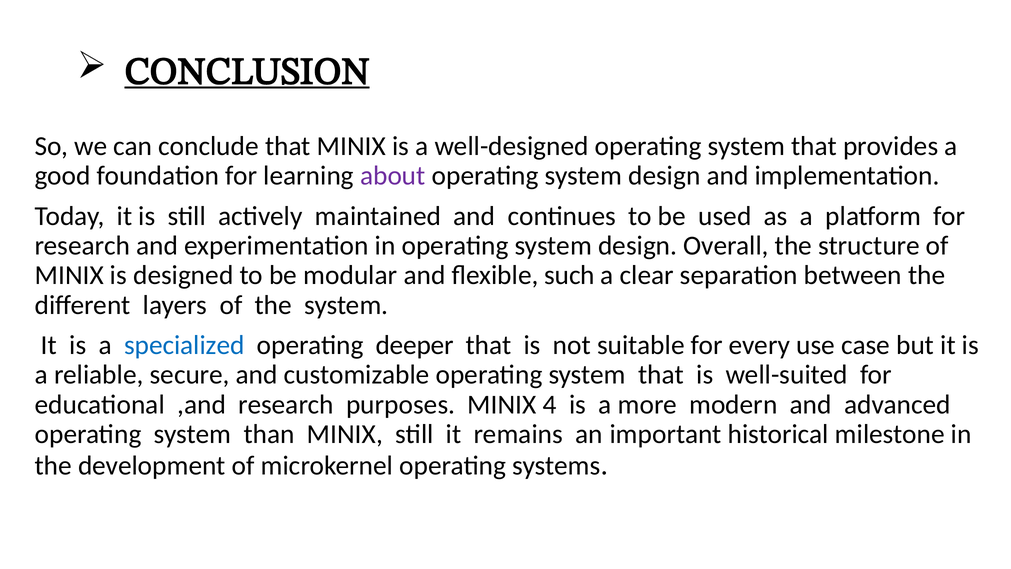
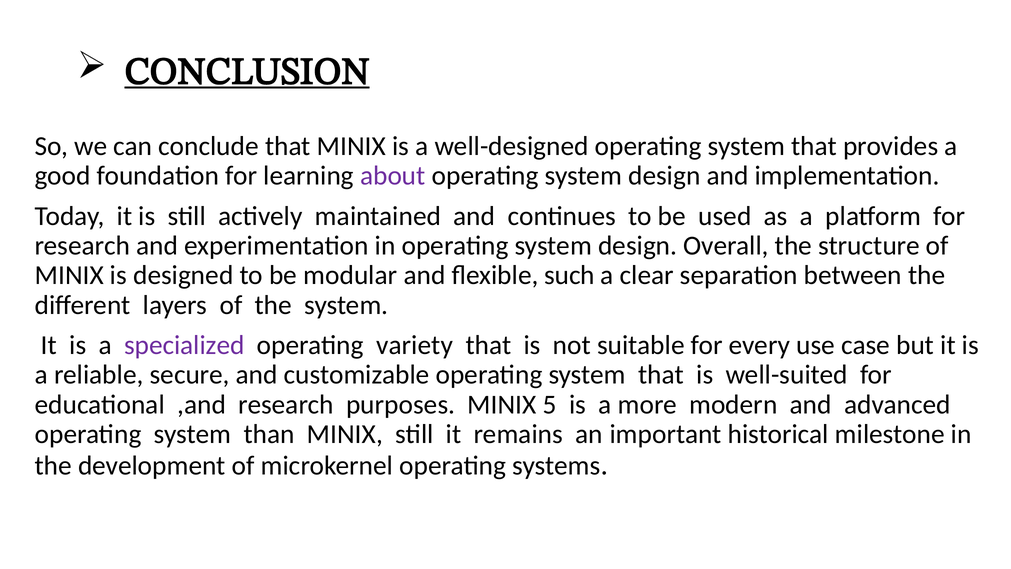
specialized colour: blue -> purple (184, 345)
deeper: deeper -> variety (415, 345)
4: 4 -> 5 (550, 404)
